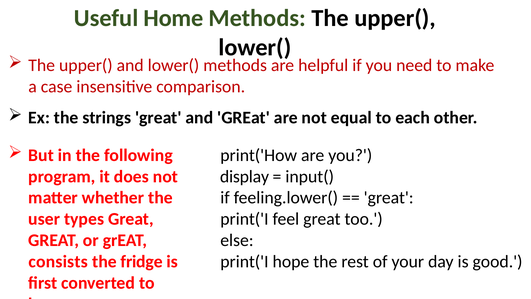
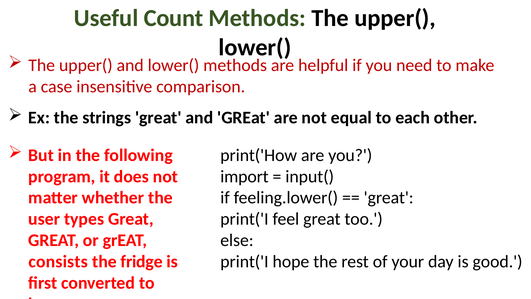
Home: Home -> Count (173, 18)
display: display -> import (244, 176)
